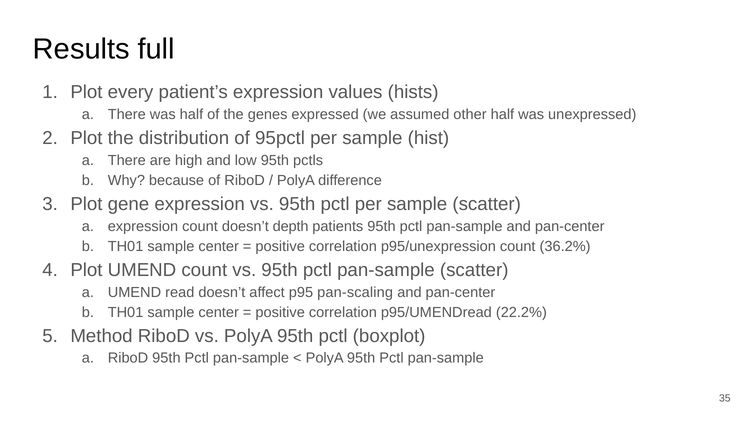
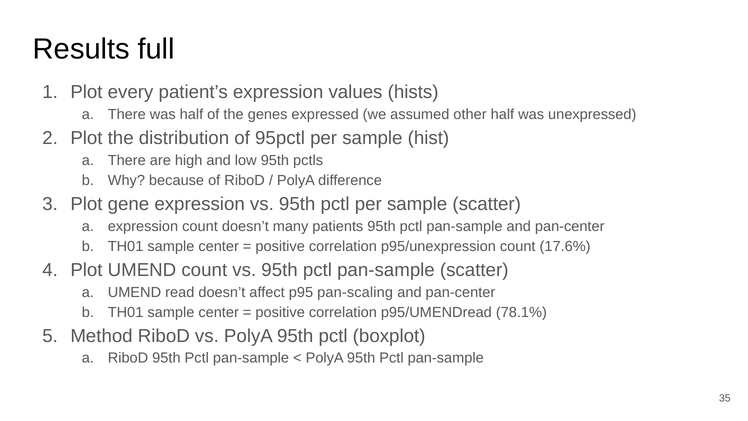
depth: depth -> many (291, 226)
36.2%: 36.2% -> 17.6% (565, 246)
22.2%: 22.2% -> 78.1% (521, 312)
